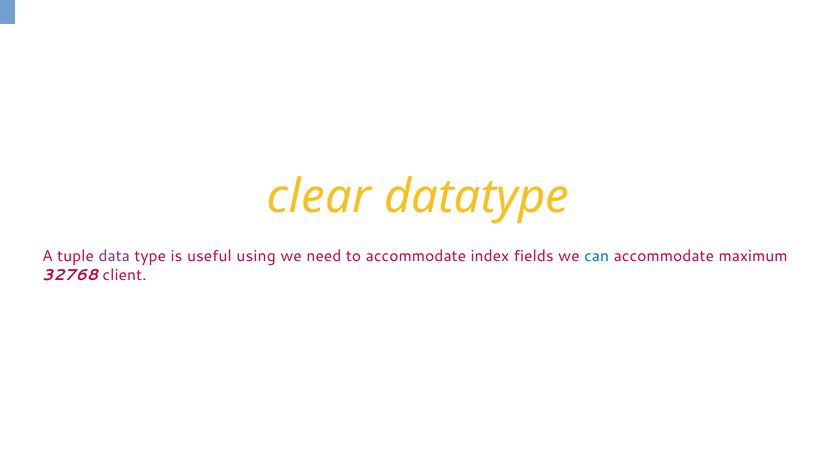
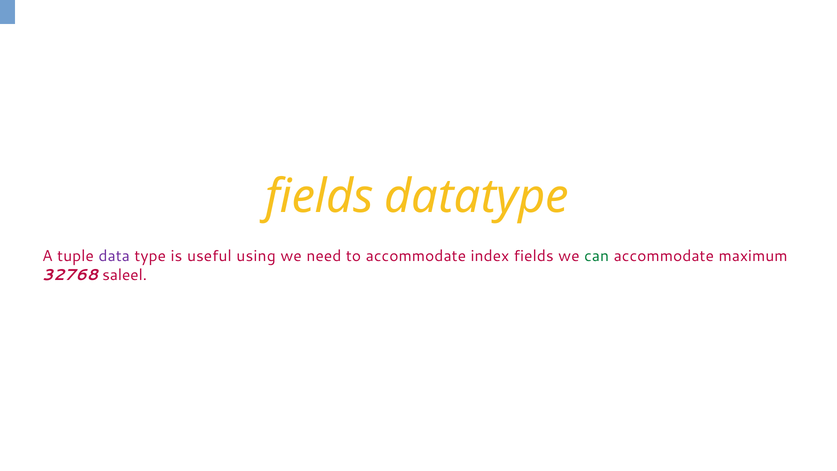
clear: clear -> fields (319, 197)
can colour: blue -> green (597, 256)
client: client -> saleel (125, 275)
